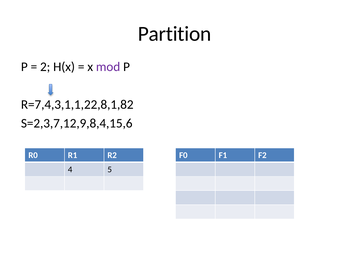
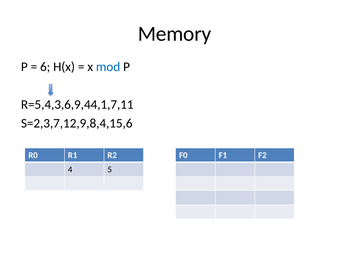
Partition: Partition -> Memory (175, 34)
2: 2 -> 6 (45, 67)
mod colour: purple -> blue (108, 67)
R=7,4,3,1,1,22,8,1,82: R=7,4,3,1,1,22,8,1,82 -> R=5,4,3,6,9,44,1,7,11 (77, 104)
